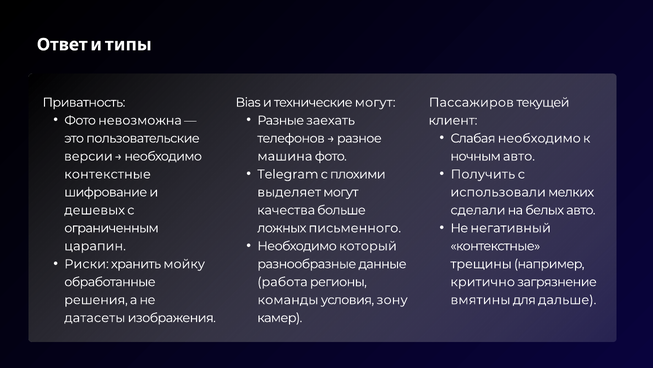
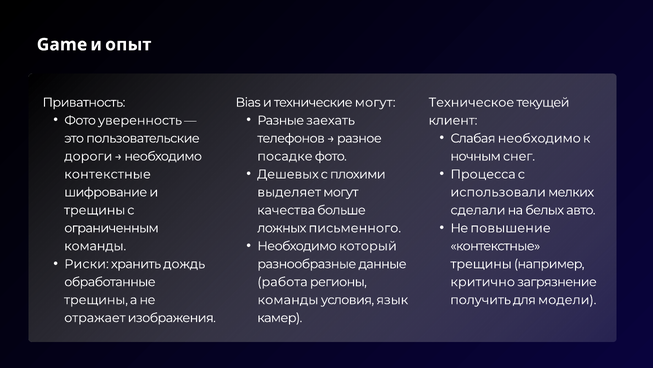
Ответ: Ответ -> Game (62, 45)
типы: типы -> опыт (128, 45)
Пассажиров: Пассажиров -> Техническое (471, 102)
невозможна: невозможна -> уверенность (140, 120)
версии: версии -> дороги (88, 156)
машина: машина -> посадке (285, 156)
ночным авто: авто -> снег (519, 156)
Telegram: Telegram -> Дешевых (288, 174)
Получить: Получить -> Процесса (483, 174)
дешевых: дешевых -> трещины (95, 210)
негативный: негативный -> повышение (511, 228)
царапин: царапин -> команды (95, 246)
мойку: мойку -> дождь (184, 264)
решения: решения -> трещины (96, 299)
зону: зону -> язык (392, 299)
вмятины: вмятины -> получить (481, 299)
дальше: дальше -> модели (567, 299)
датасеты: датасеты -> отражает (95, 317)
